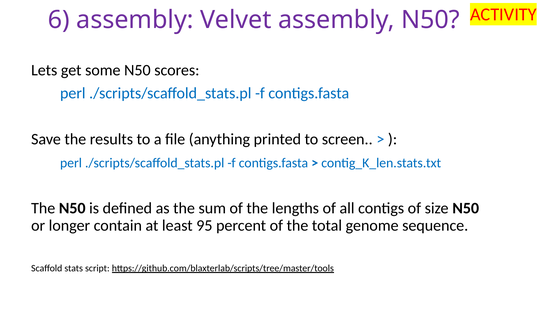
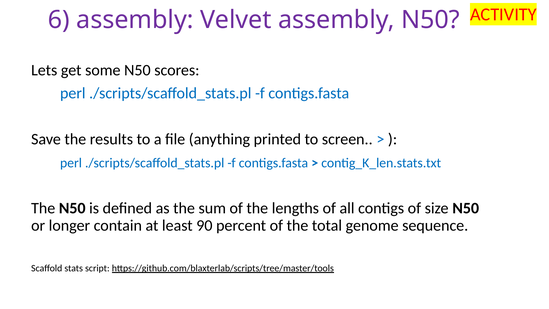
95: 95 -> 90 (204, 225)
